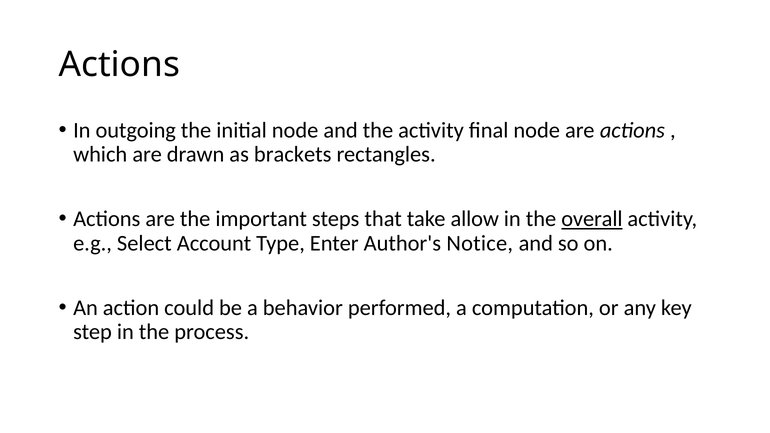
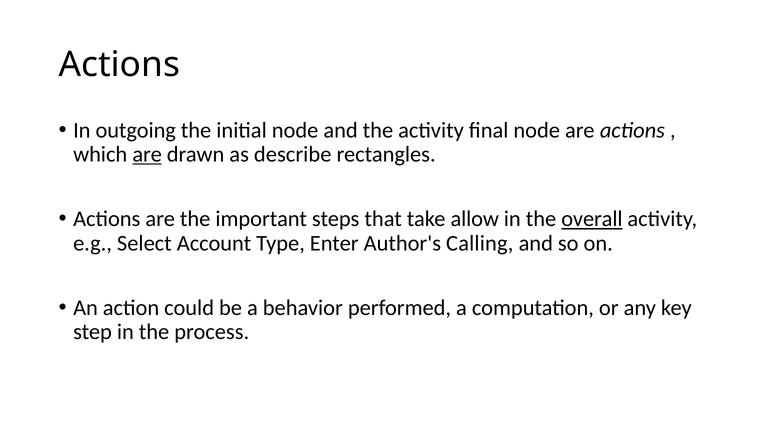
are underline: none -> present (147, 154)
brackets: brackets -> describe (293, 154)
Notice: Notice -> Calling (480, 243)
